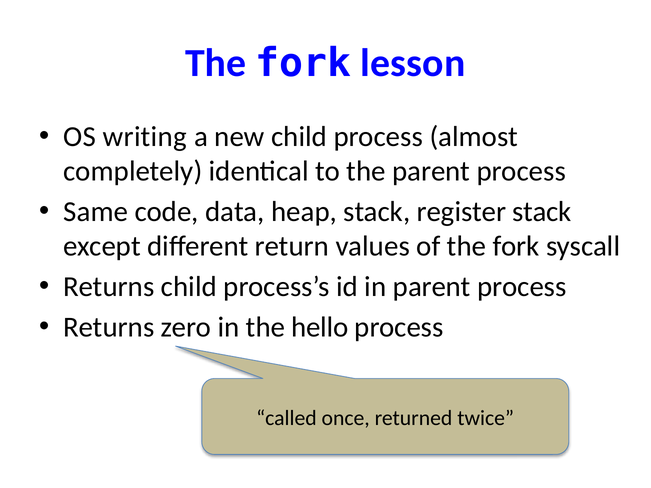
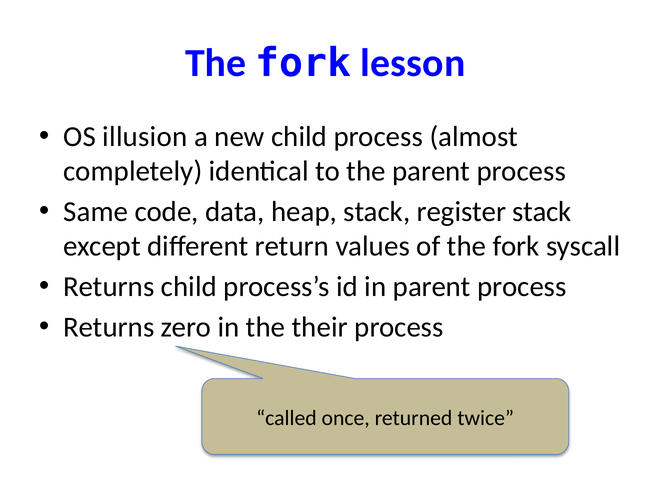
writing: writing -> illusion (145, 137)
hello: hello -> their (320, 328)
